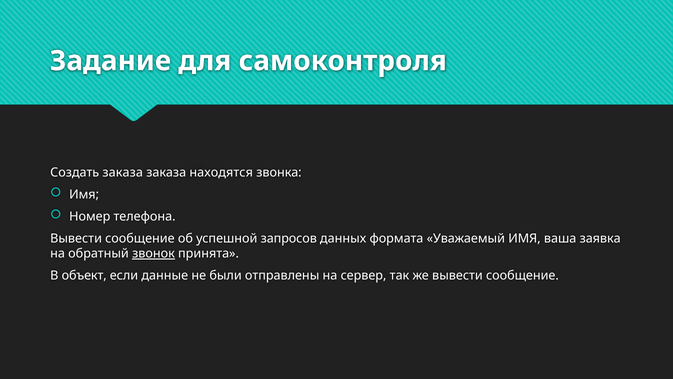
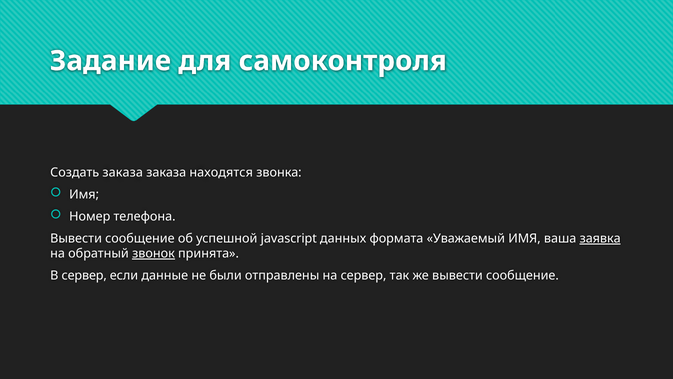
запросов: запросов -> javascript (289, 238)
заявка underline: none -> present (600, 238)
В объект: объект -> сервер (84, 275)
